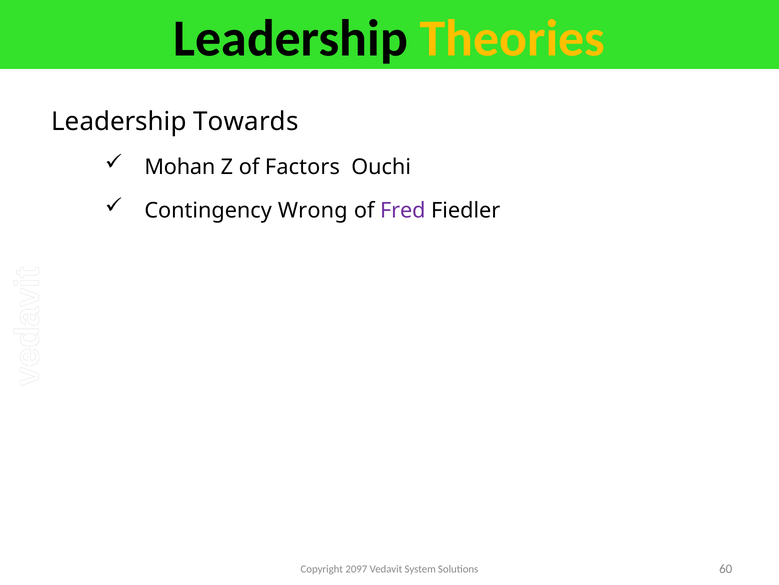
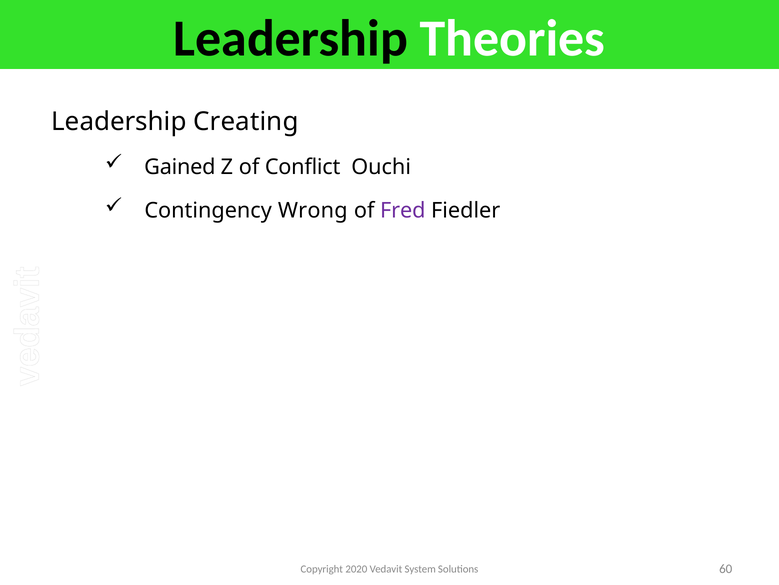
Theories colour: yellow -> white (512, 39)
Towards: Towards -> Creating (246, 121)
Mohan: Mohan -> Gained (180, 167)
Factors: Factors -> Conflict (303, 167)
2097: 2097 -> 2020 (356, 568)
